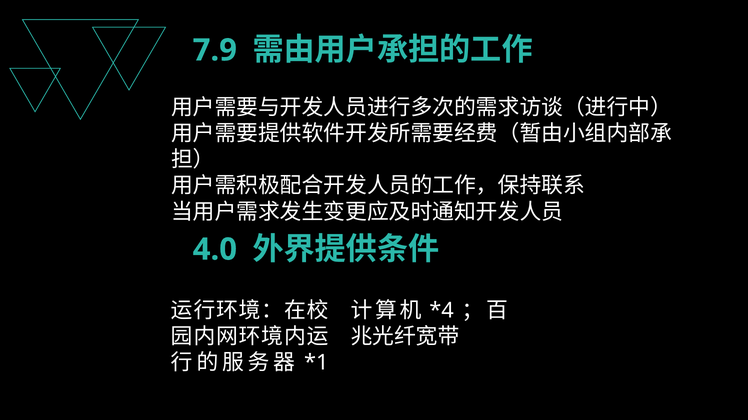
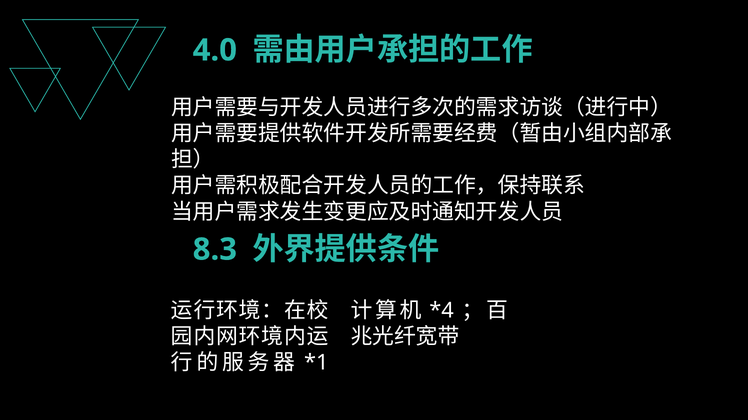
7.9: 7.9 -> 4.0 (215, 50)
4.0: 4.0 -> 8.3 (215, 250)
